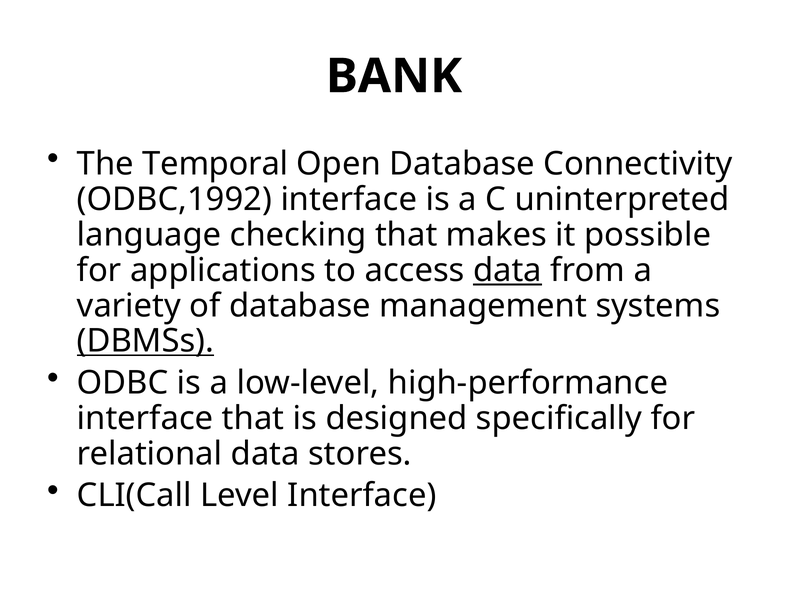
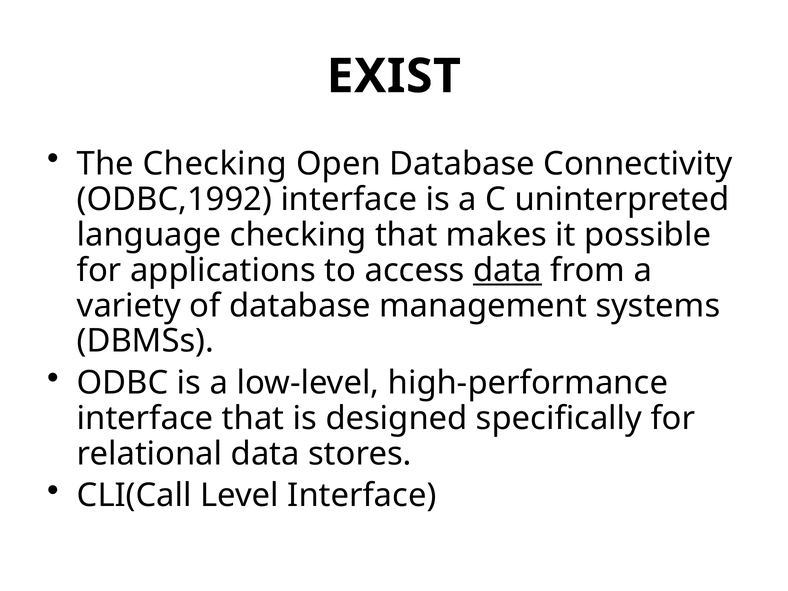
BANK: BANK -> EXIST (394, 76)
The Temporal: Temporal -> Checking (215, 164)
DBMSs underline: present -> none (145, 341)
